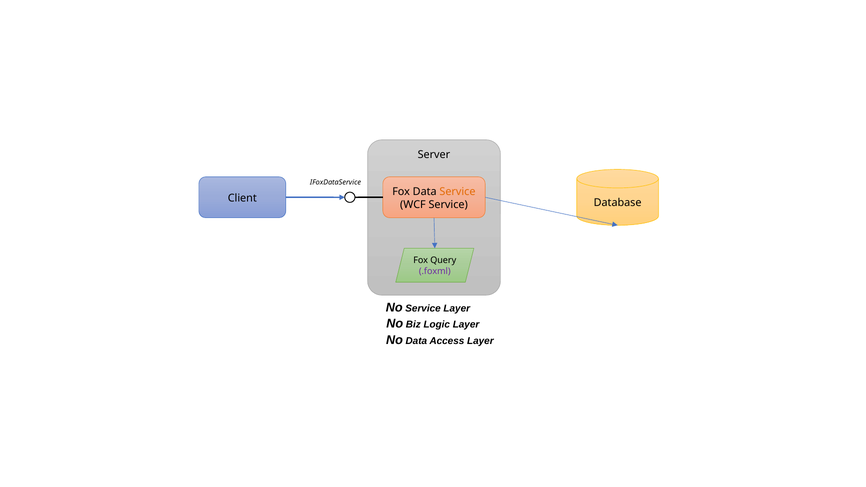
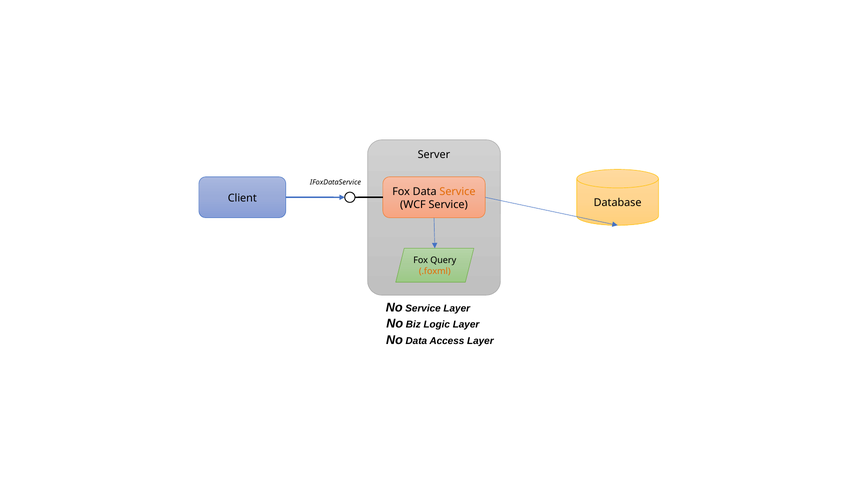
.foxml colour: purple -> orange (435, 271)
